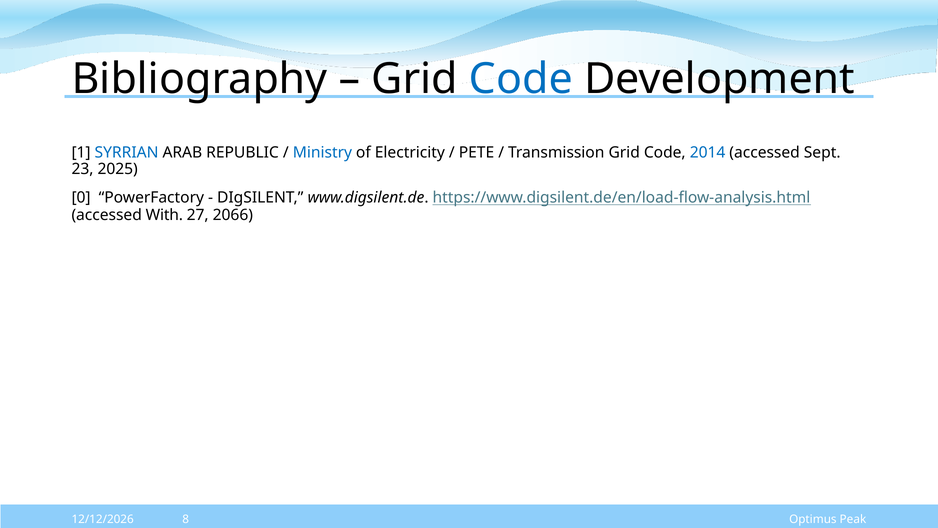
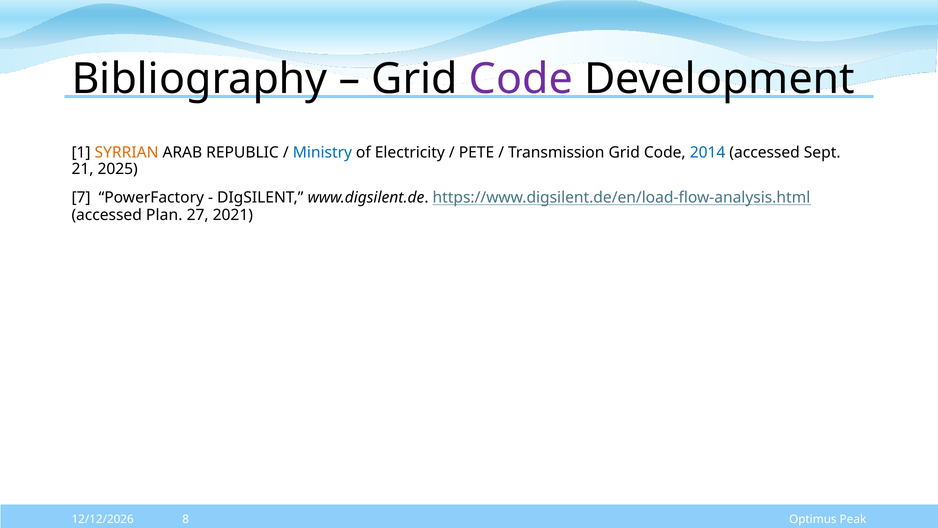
Code colour: blue -> purple (521, 79)
SYRRIAN colour: blue -> orange (127, 152)
23: 23 -> 21 (83, 169)
0: 0 -> 7 (81, 198)
With: With -> Plan (164, 215)
2066: 2066 -> 2021 (233, 215)
